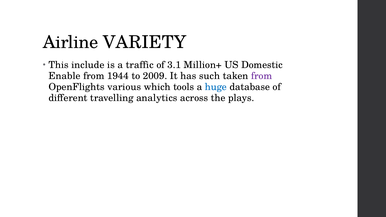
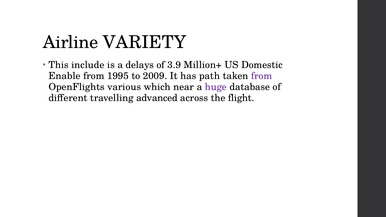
traffic: traffic -> delays (140, 65)
3.1: 3.1 -> 3.9 (174, 65)
1944: 1944 -> 1995 (118, 76)
such: such -> path (210, 76)
tools: tools -> near (184, 87)
huge colour: blue -> purple (216, 87)
analytics: analytics -> advanced (157, 98)
plays: plays -> flight (241, 98)
